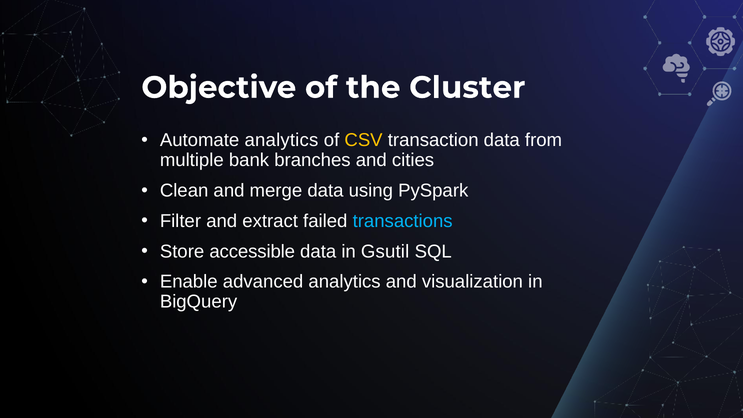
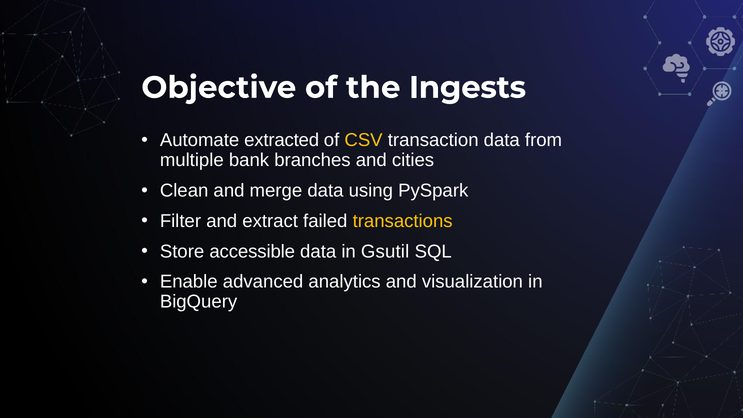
Cluster: Cluster -> Ingests (468, 88)
Automate analytics: analytics -> extracted (282, 140)
transactions colour: light blue -> yellow (403, 221)
